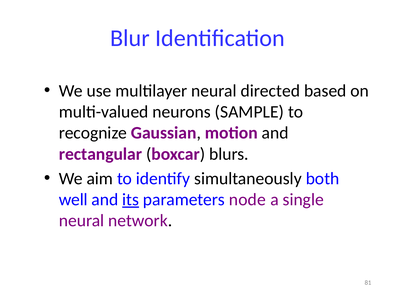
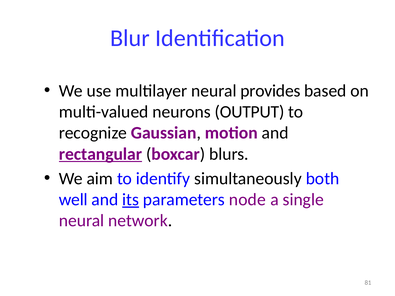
directed: directed -> provides (270, 91)
SAMPLE: SAMPLE -> OUTPUT (250, 112)
rectangular underline: none -> present (100, 154)
